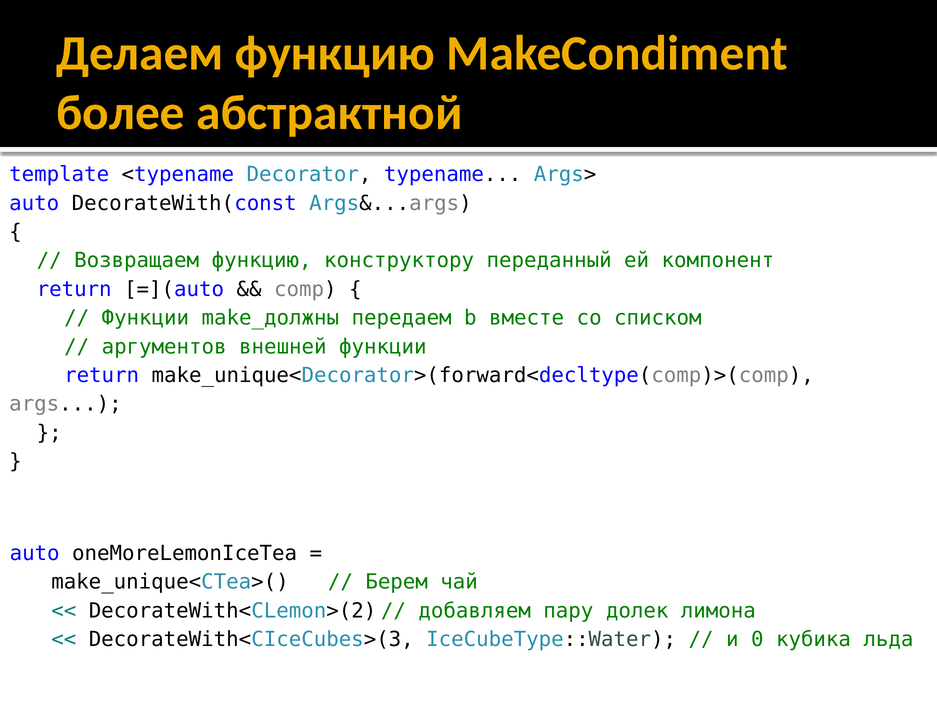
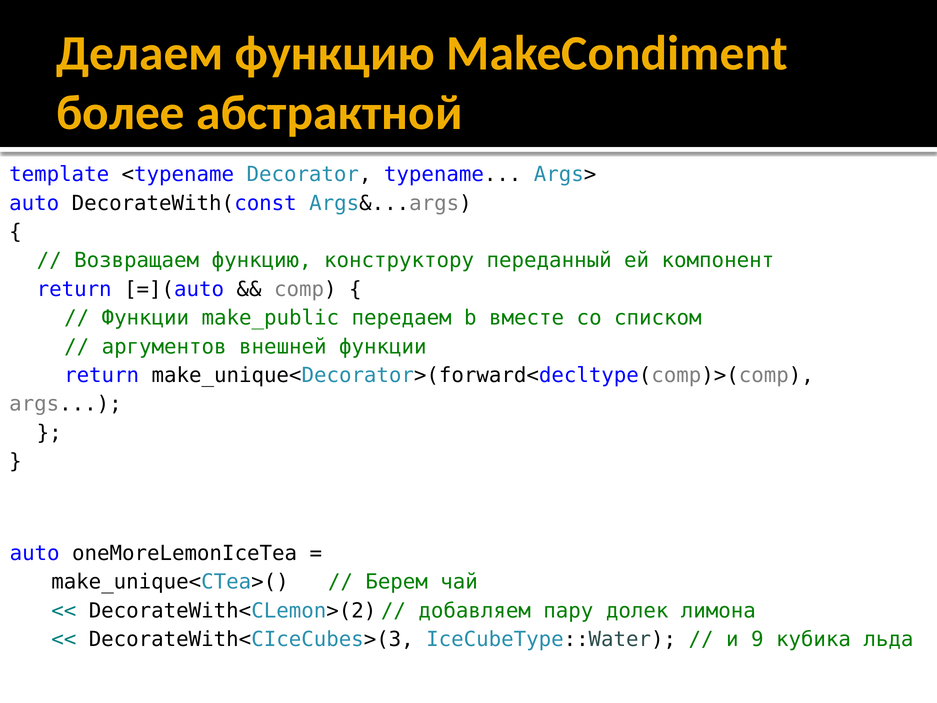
make_должны: make_должны -> make_public (270, 318)
0: 0 -> 9 (757, 639)
